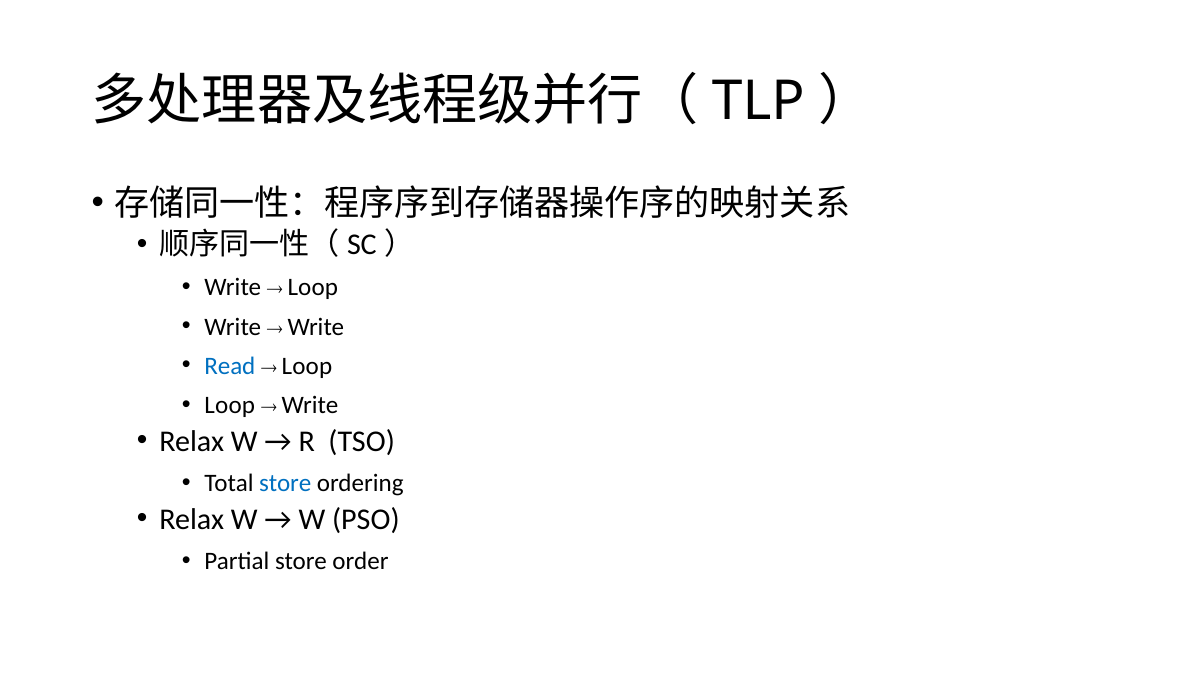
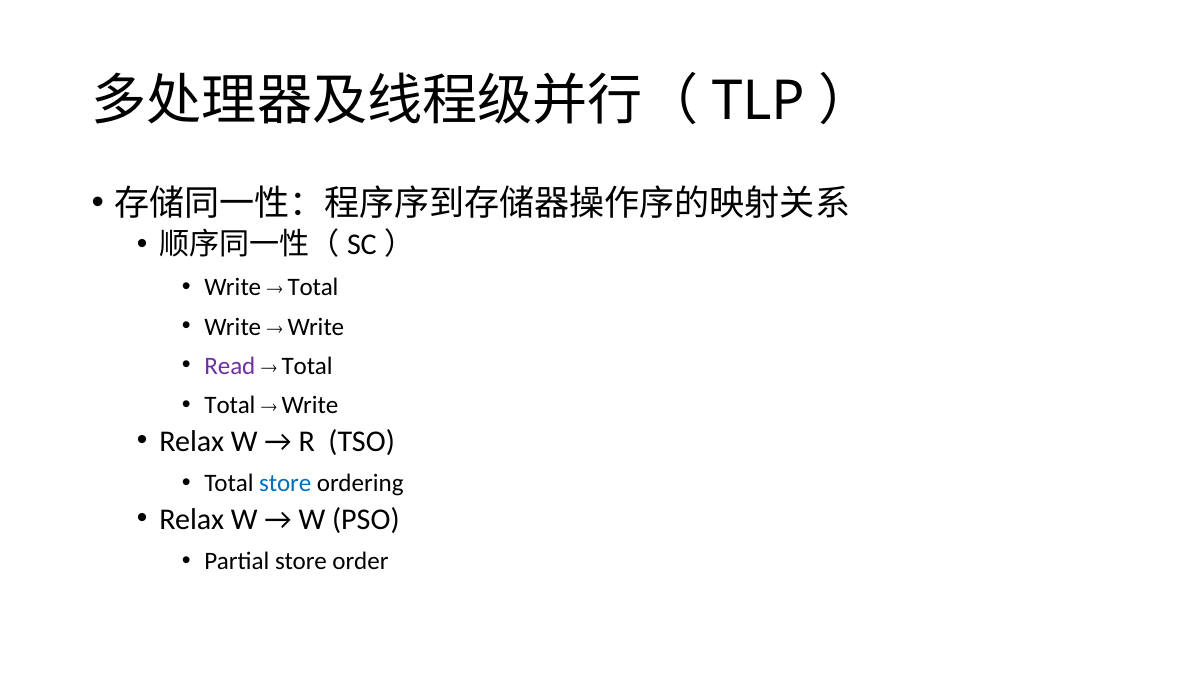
Loop: Loop -> Total (313, 287)
Read colour: blue -> purple (230, 366)
Loop: Loop -> Total (307, 366)
Loop: Loop -> Total (230, 405)
